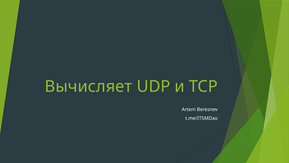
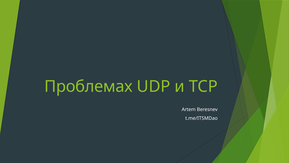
Вычисляет: Вычисляет -> Проблемах (89, 86)
